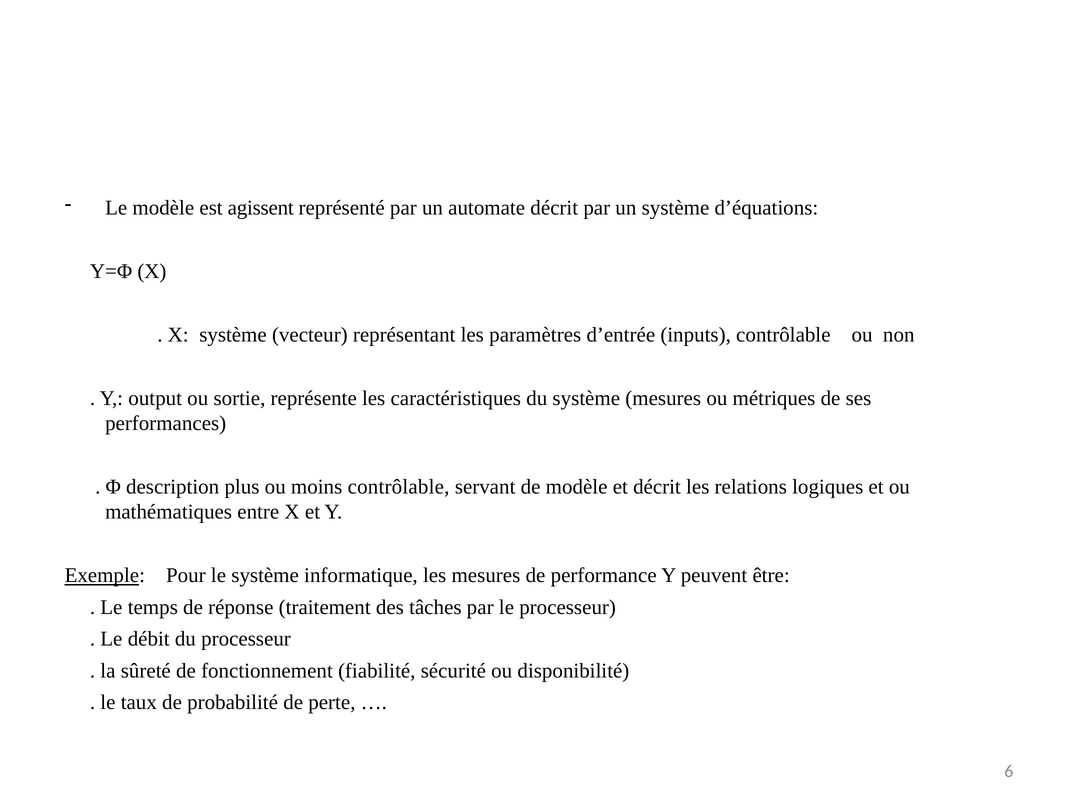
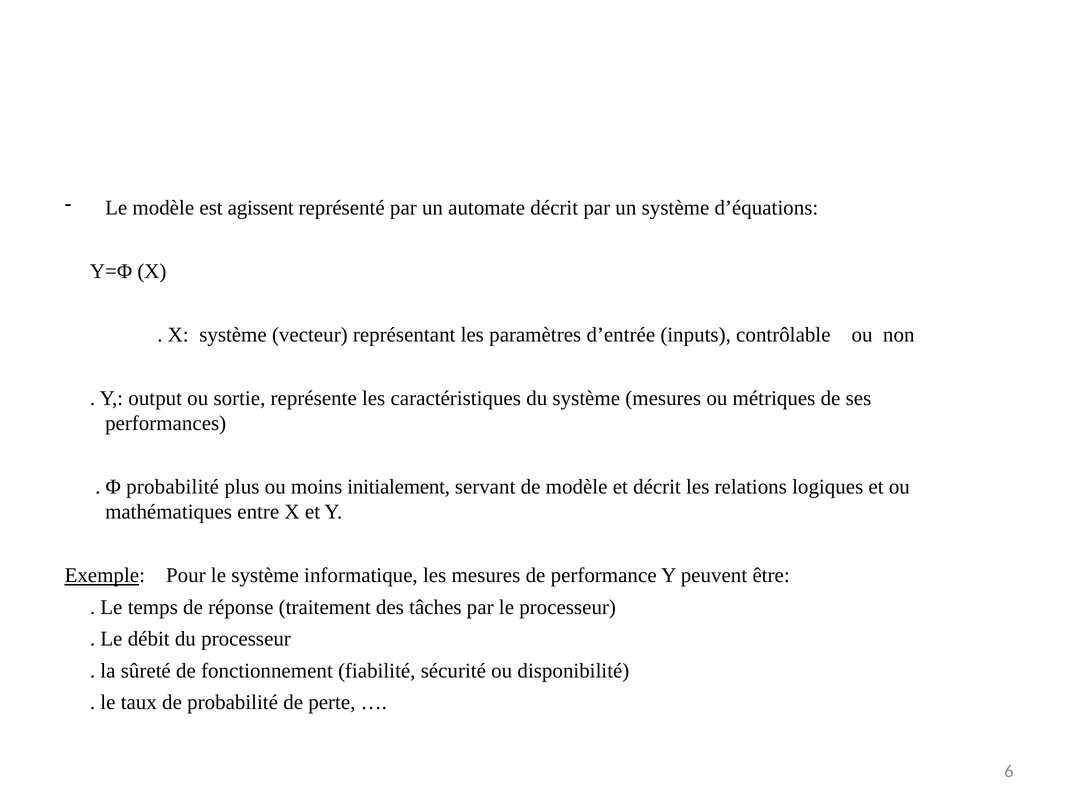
Φ description: description -> probabilité (173, 487)
moins contrôlable: contrôlable -> initialement (399, 487)
